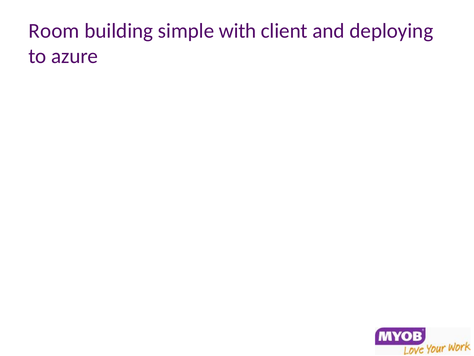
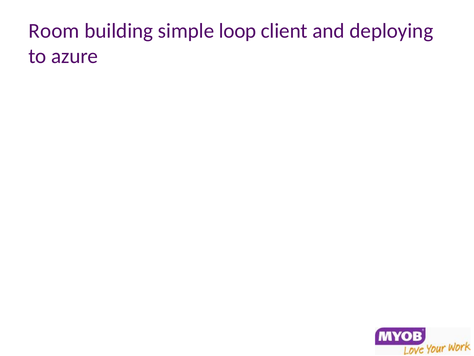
with: with -> loop (238, 31)
